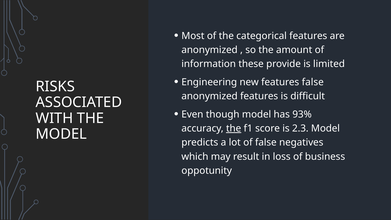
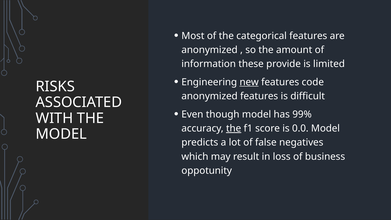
new underline: none -> present (249, 82)
features false: false -> code (313, 82)
93%: 93% -> 99% (302, 114)
2.3: 2.3 -> 0.0 (300, 128)
